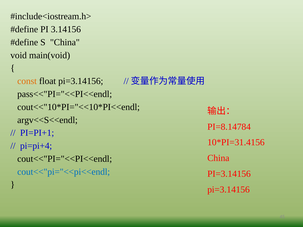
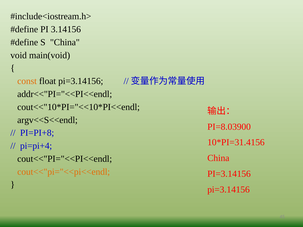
pass<<"PI="<<PI<<endl: pass<<"PI="<<PI<<endl -> addr<<"PI="<<PI<<endl (65, 94)
PI=8.14784: PI=8.14784 -> PI=8.03900 (229, 127)
PI=PI+1: PI=PI+1 -> PI=PI+8 (37, 133)
cout<<"pi="<<pi<<endl colour: blue -> orange (64, 172)
